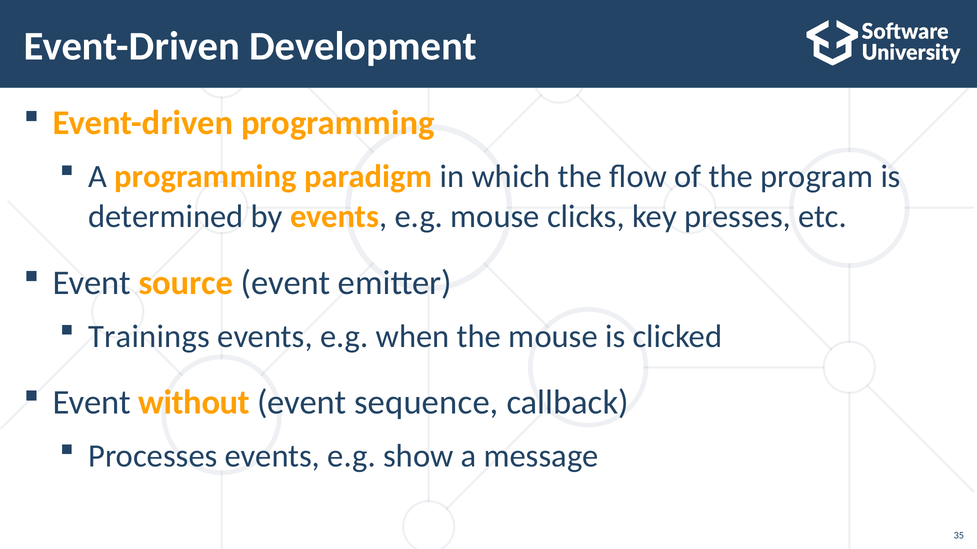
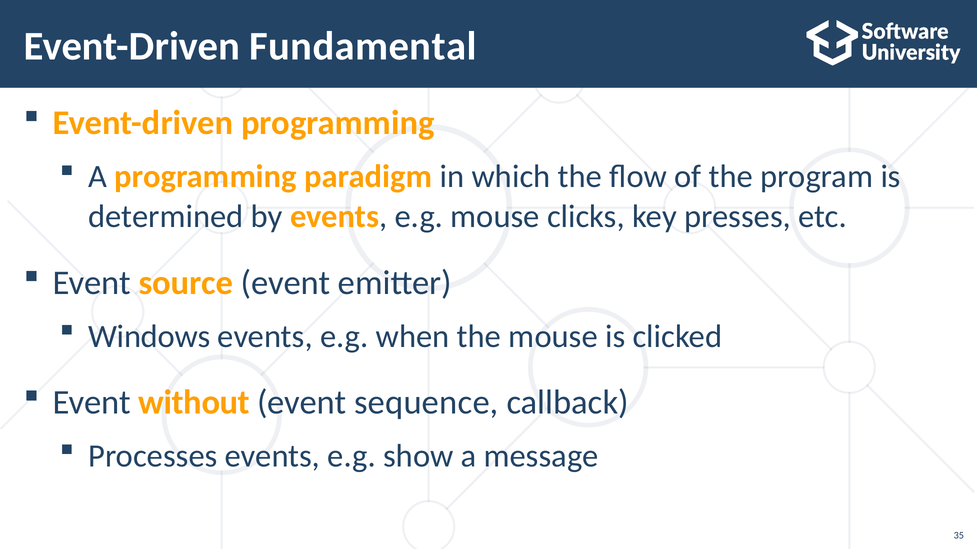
Development: Development -> Fundamental (363, 46)
Trainings: Trainings -> Windows (149, 337)
